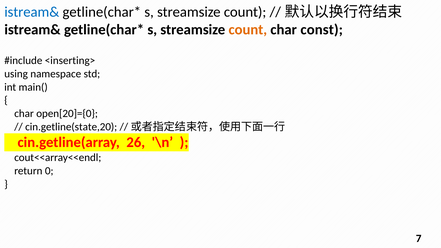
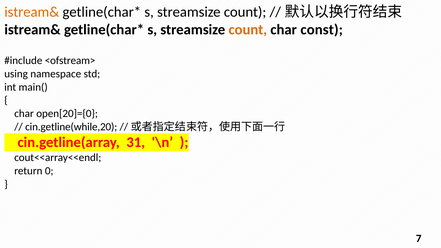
istream& colour: blue -> orange (32, 12)
<inserting>: <inserting> -> <ofstream> (70, 61)
cin.getline(state,20: cin.getline(state,20 -> cin.getline(while,20 (71, 127)
26: 26 -> 31 (136, 142)
